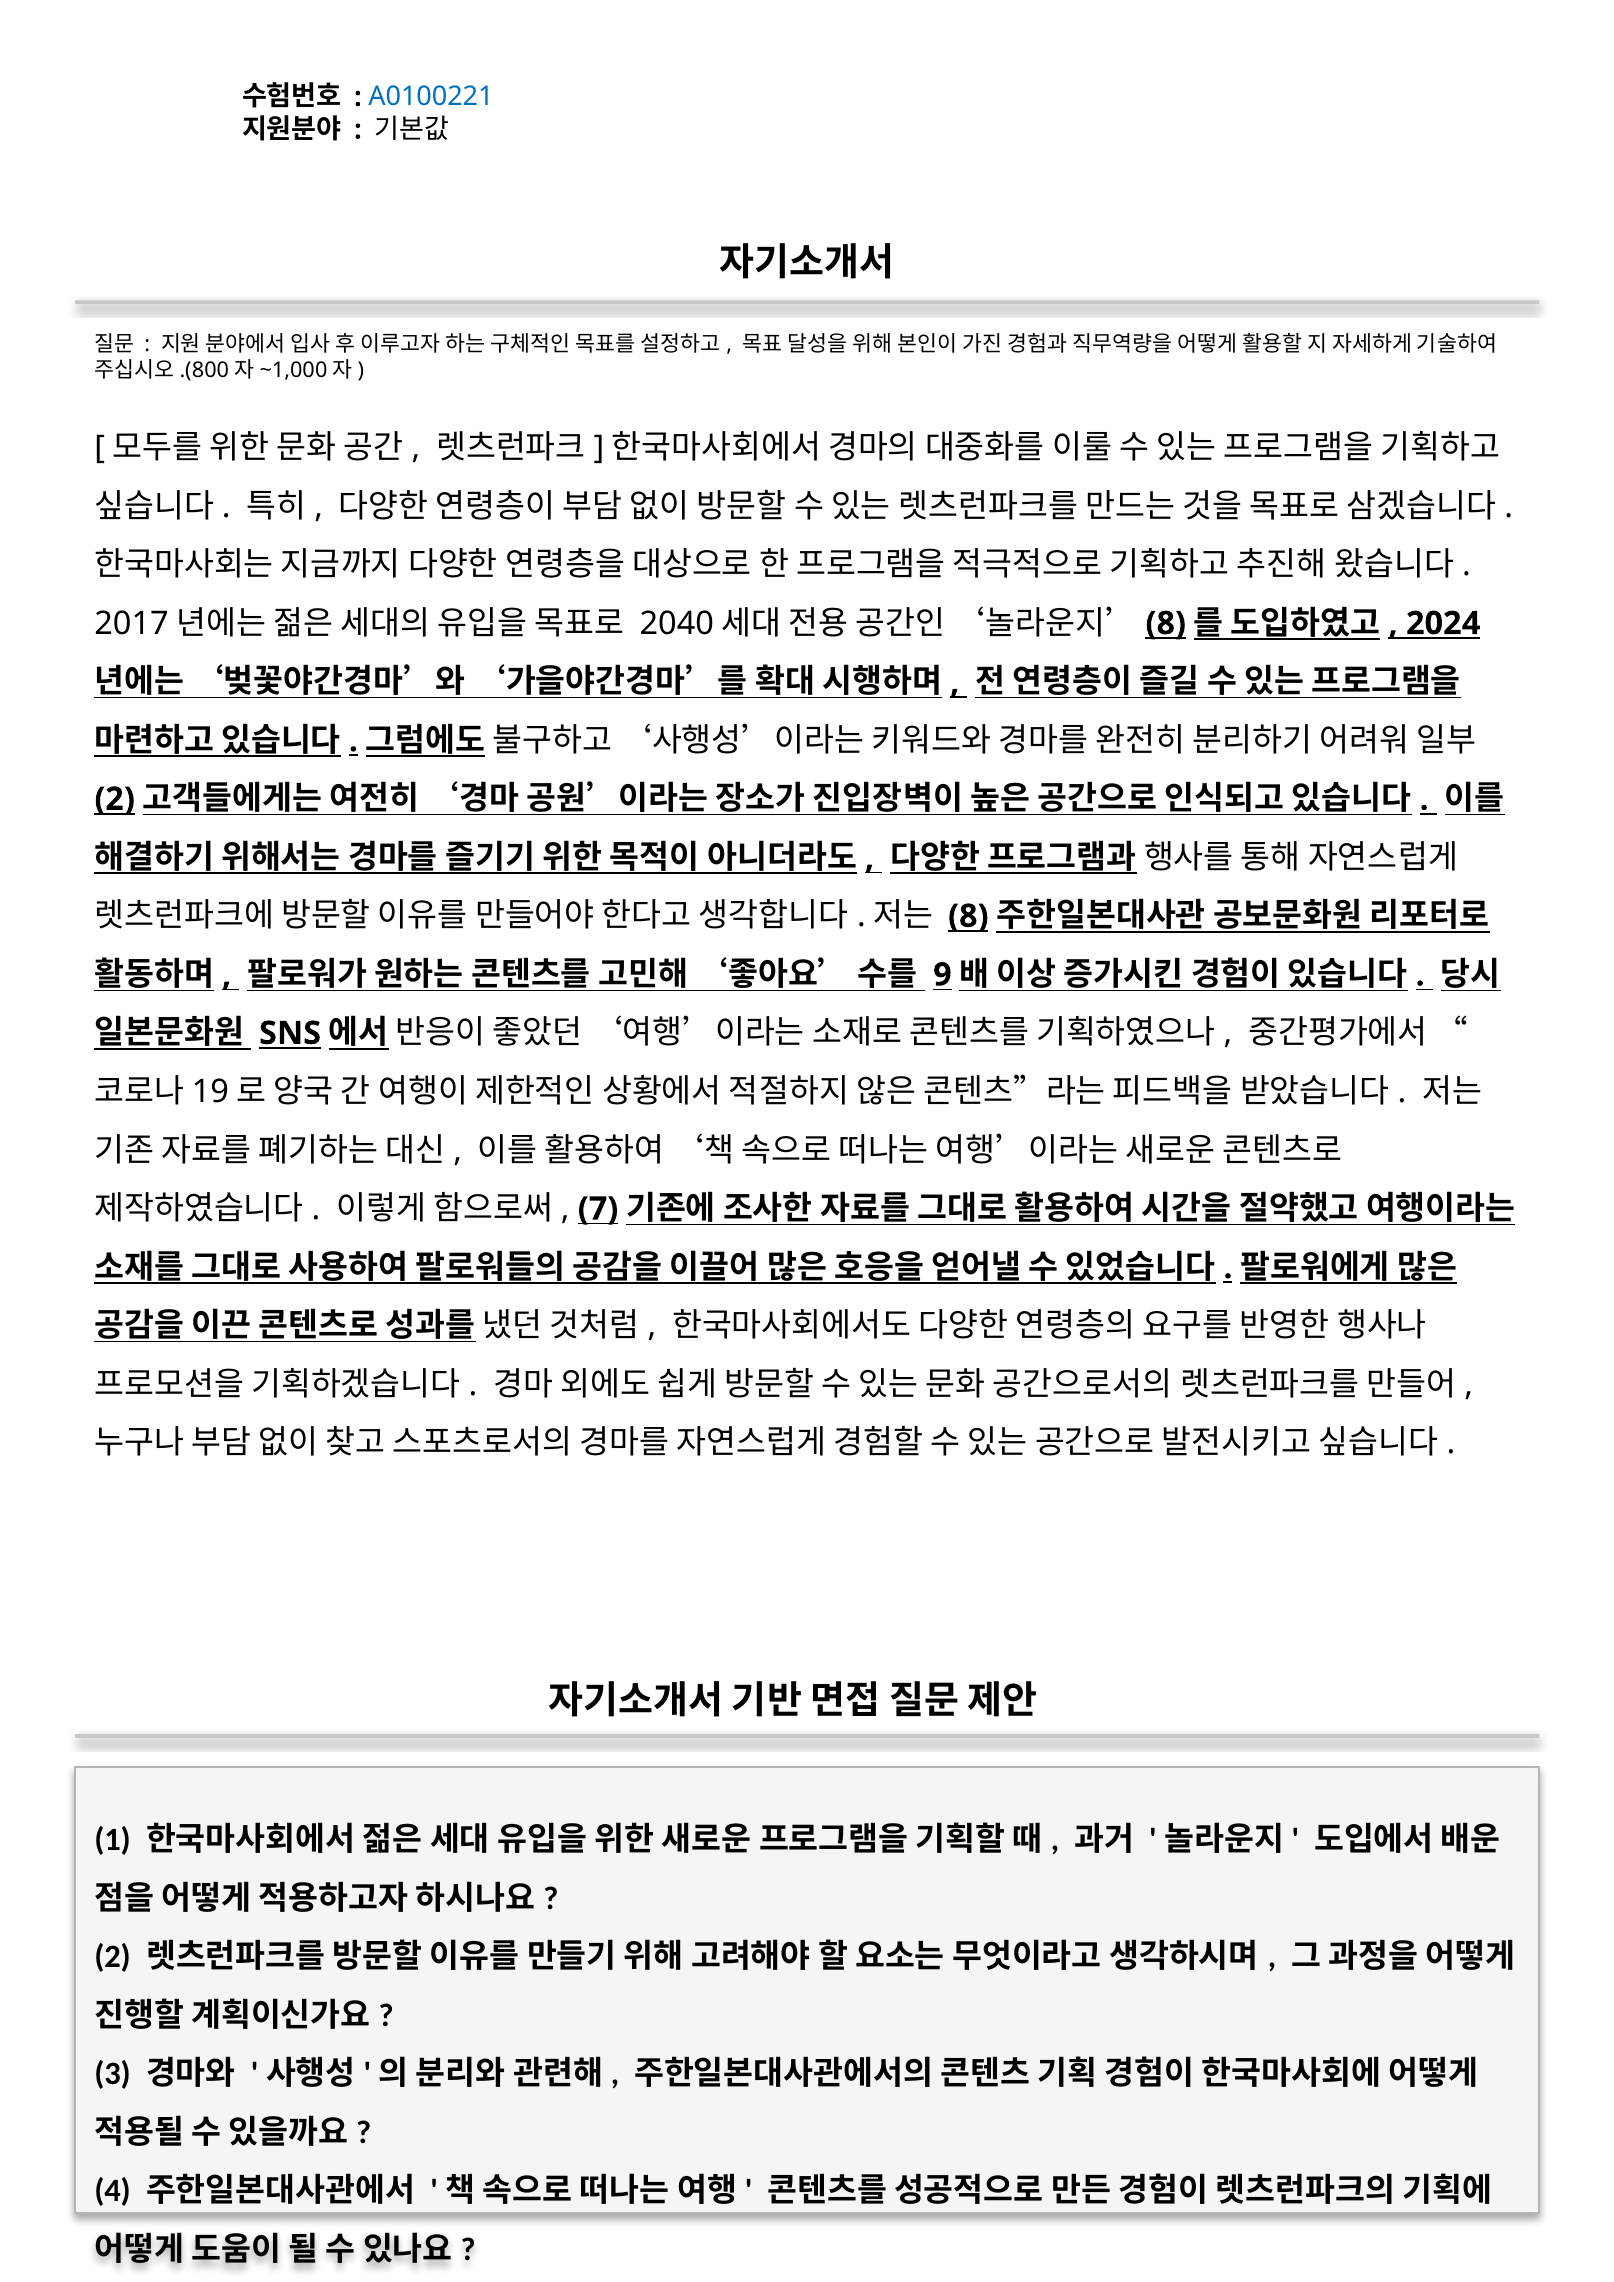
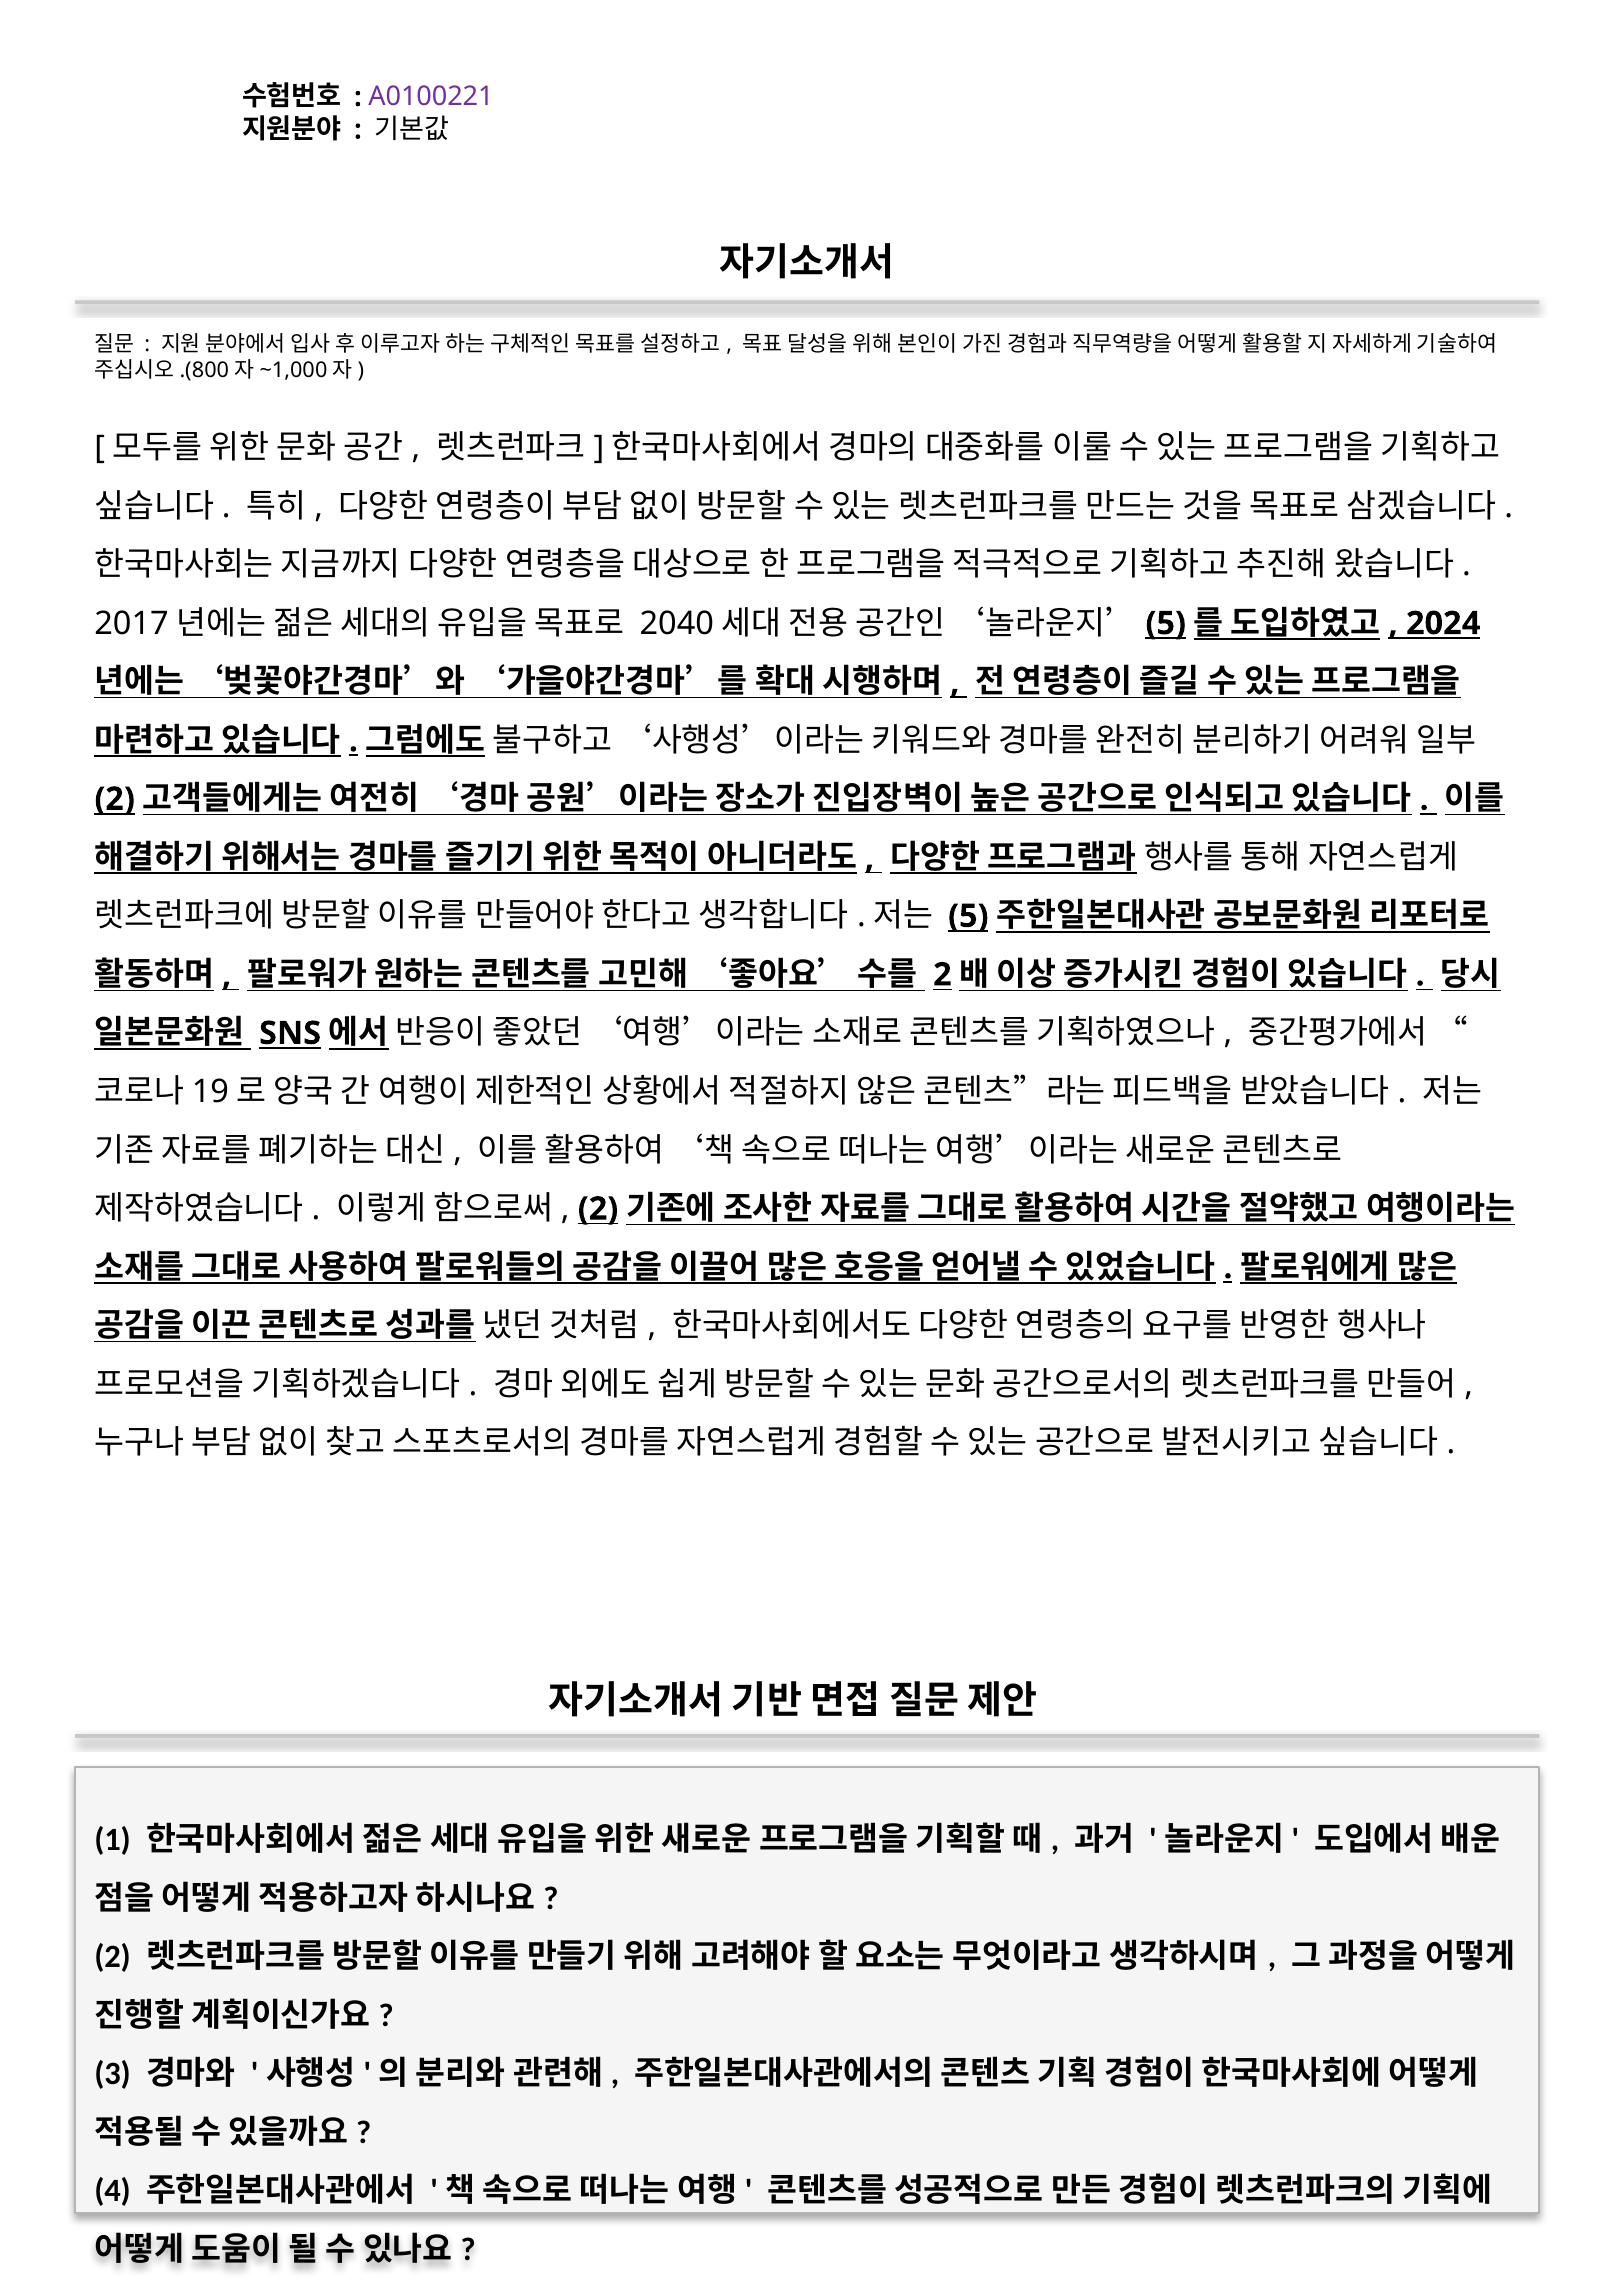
A0100221 colour: blue -> purple (431, 97)
8: 8 -> 5 (1166, 624)
8: 8 -> 5 (968, 916)
9: 9 -> 2 (942, 975)
7: 7 -> 2 (598, 1209)
